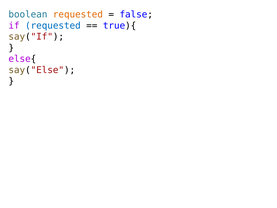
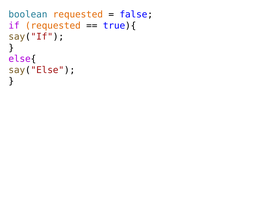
requested colour: blue -> orange (53, 26)
